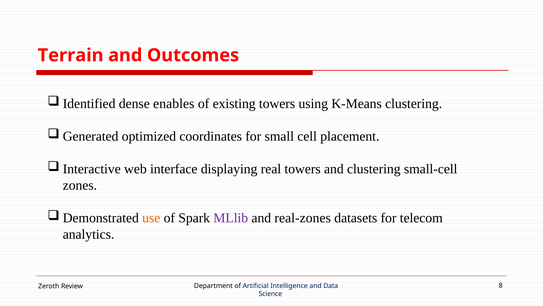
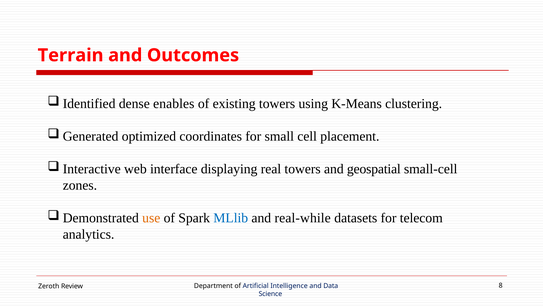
and clustering: clustering -> geospatial (374, 169)
MLlib colour: purple -> blue (231, 217)
real-zones: real-zones -> real-while (303, 217)
